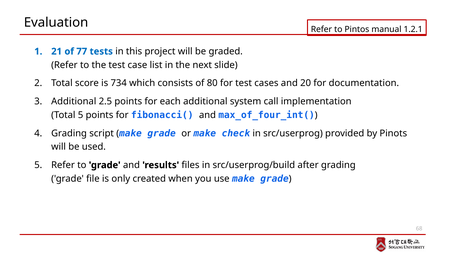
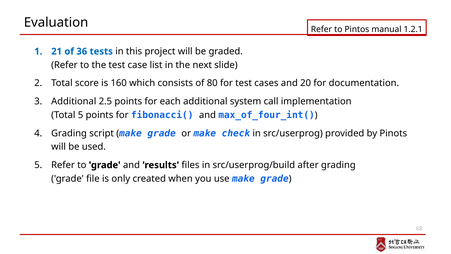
77: 77 -> 36 (82, 51)
734: 734 -> 160 (119, 83)
